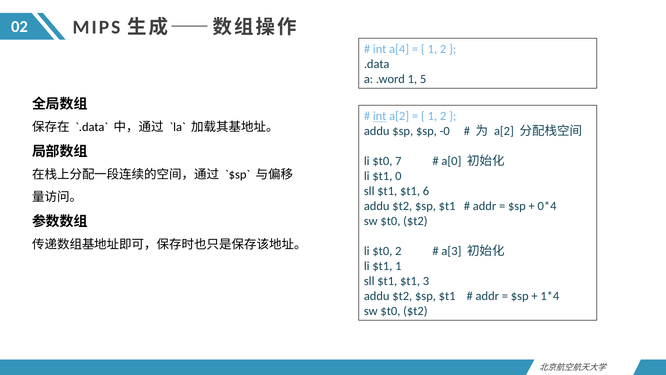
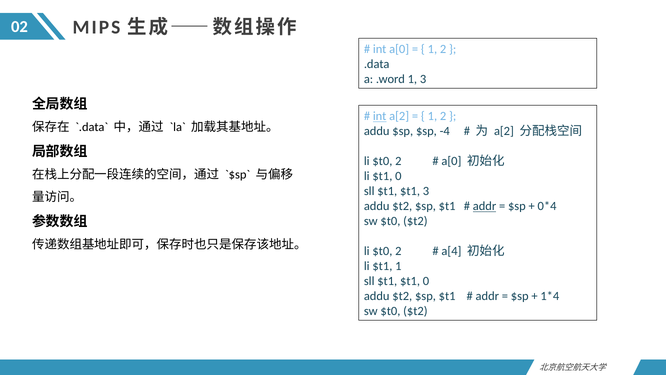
int a[4: a[4 -> a[0 (399, 49)
1 5: 5 -> 3 (423, 79)
-0: -0 -> -4 (445, 131)
7: 7 -> 2 (398, 161)
$t1 6: 6 -> 3 (426, 191)
addr underline: none -> present (485, 206)
a[3: a[3 -> a[4 (451, 251)
$t1 $t1 3: 3 -> 0 (426, 281)
